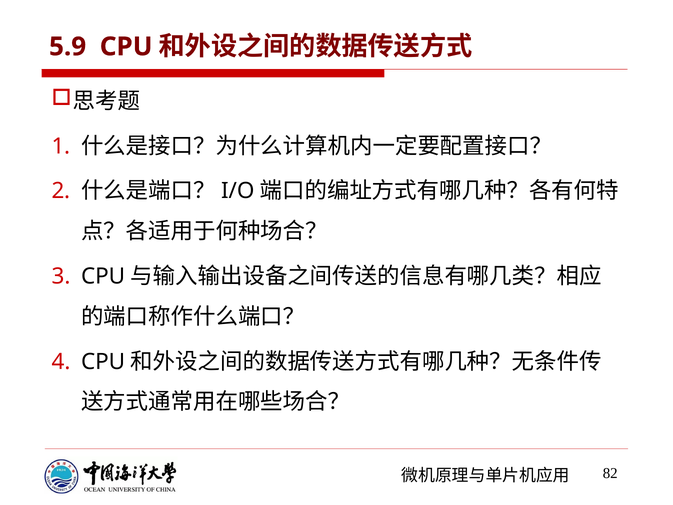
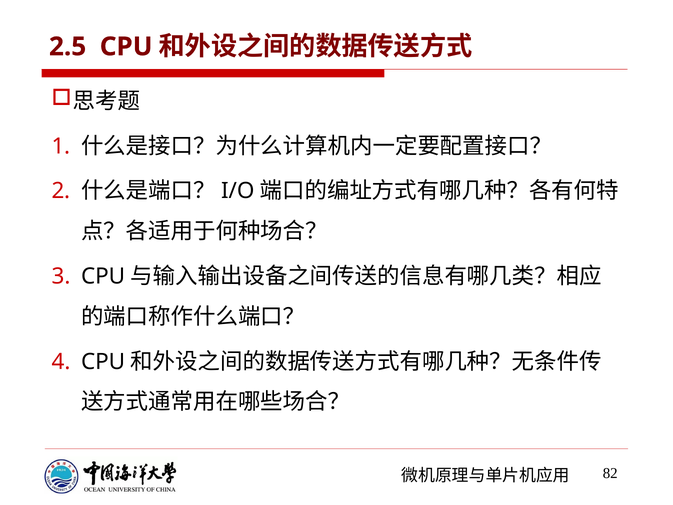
5.9: 5.9 -> 2.5 (68, 47)
